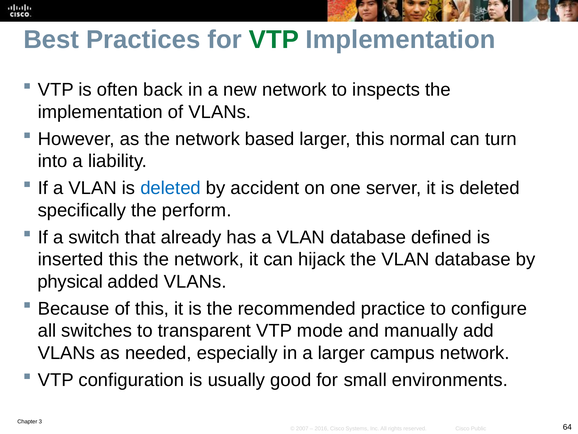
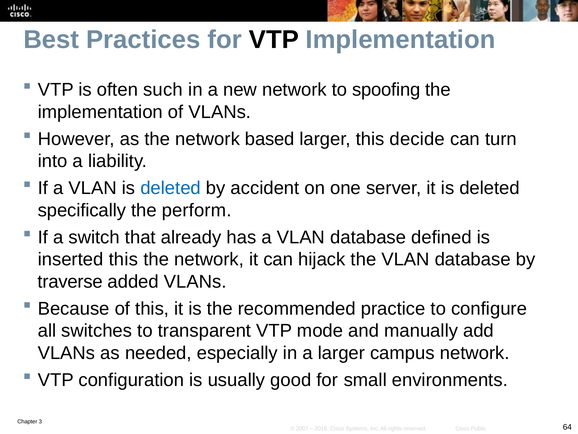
VTP colour: green -> black (274, 40)
back: back -> such (163, 90)
inspects: inspects -> spoofing (386, 90)
normal: normal -> decide (417, 139)
physical: physical -> traverse (70, 281)
